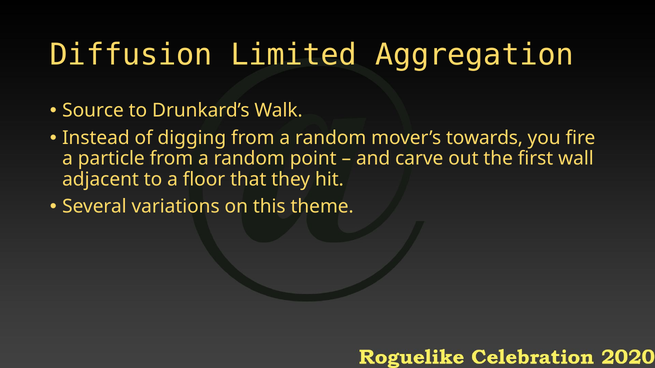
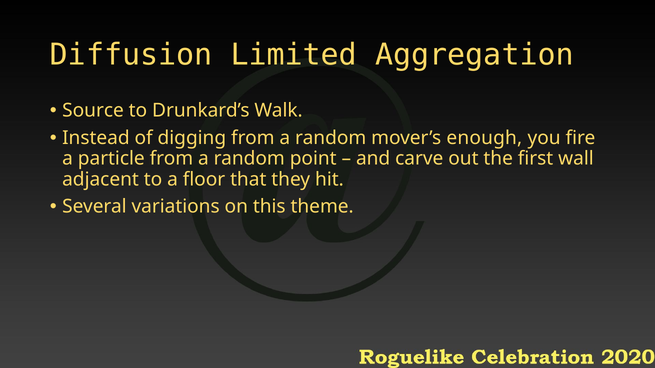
towards: towards -> enough (484, 138)
